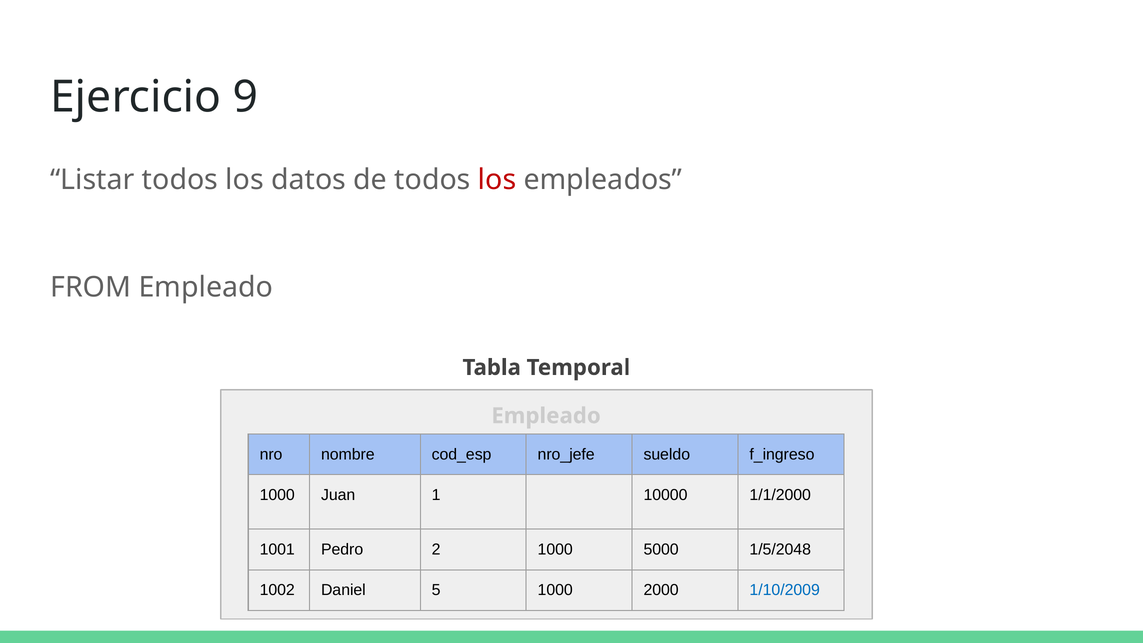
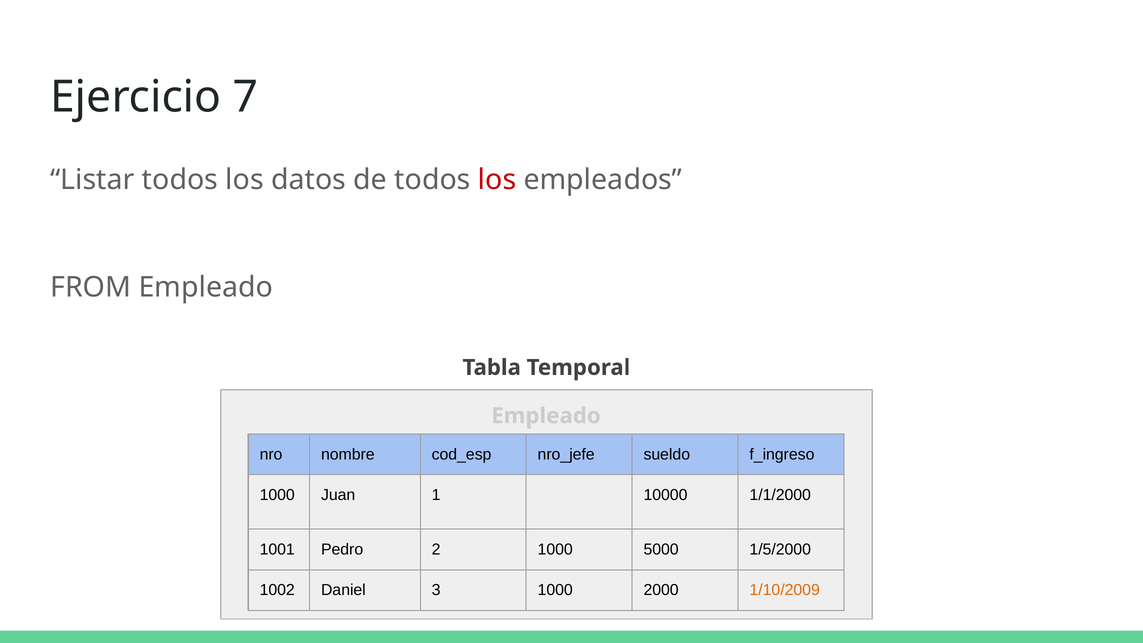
9: 9 -> 7 (246, 97)
1/5/2048: 1/5/2048 -> 1/5/2000 (780, 550)
5: 5 -> 3 (436, 590)
1/10/2009 colour: blue -> orange (785, 590)
